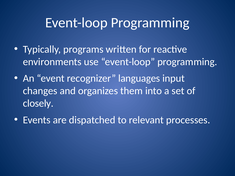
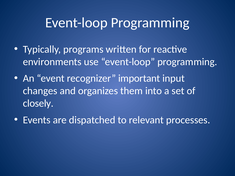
languages: languages -> important (139, 78)
